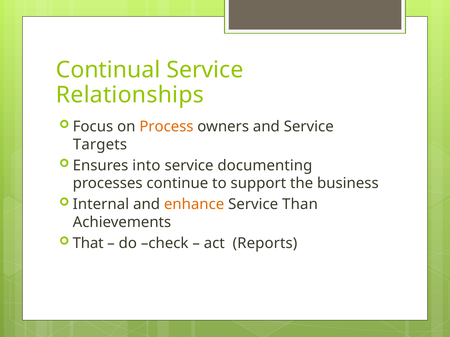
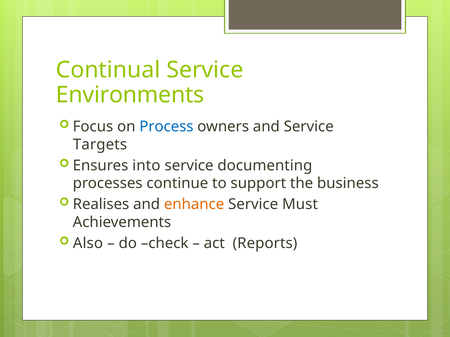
Relationships: Relationships -> Environments (130, 95)
Process colour: orange -> blue (166, 127)
Internal: Internal -> Realises (101, 205)
Than: Than -> Must (300, 205)
That: That -> Also (88, 244)
